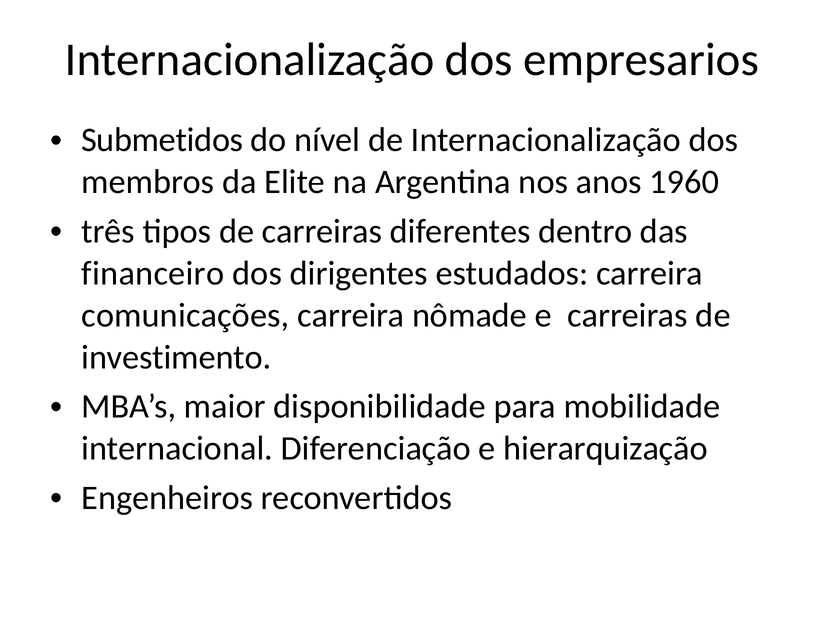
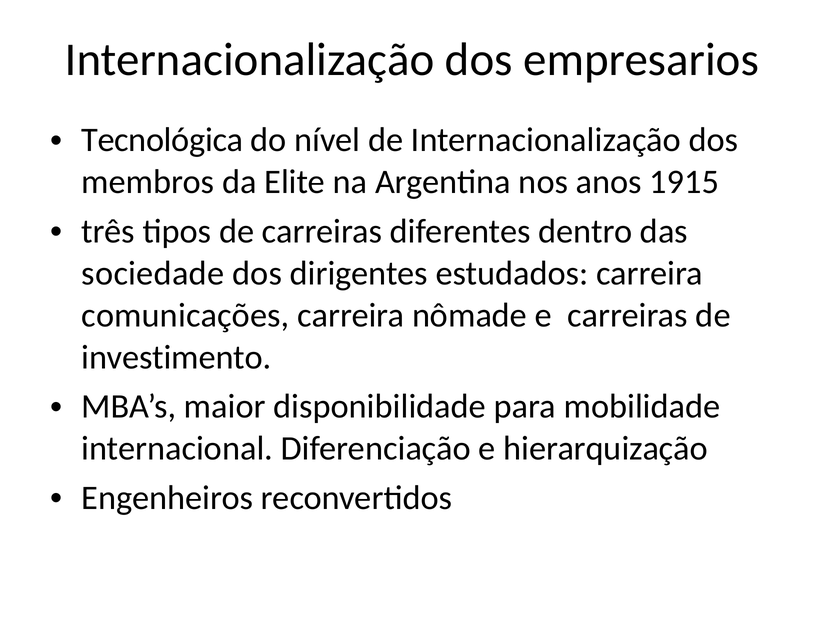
Submetidos: Submetidos -> Tecnológica (162, 140)
1960: 1960 -> 1915 (684, 182)
financeiro: financeiro -> sociedade (153, 273)
